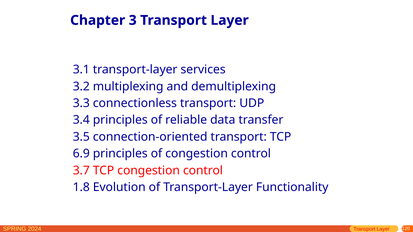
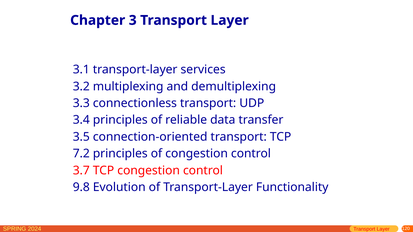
6.9: 6.9 -> 7.2 (81, 154)
1.8: 1.8 -> 9.8 (81, 188)
